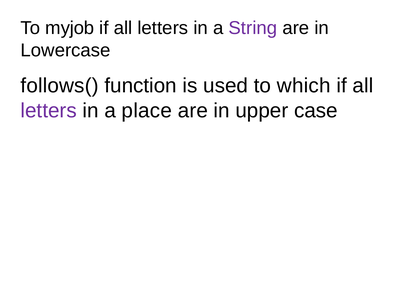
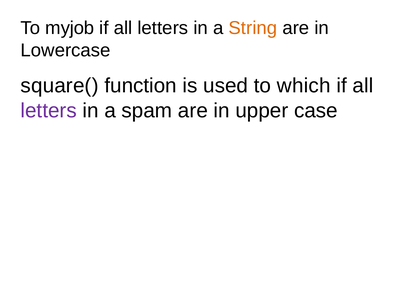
String colour: purple -> orange (253, 28)
follows(: follows( -> square( (60, 86)
place: place -> spam (147, 111)
